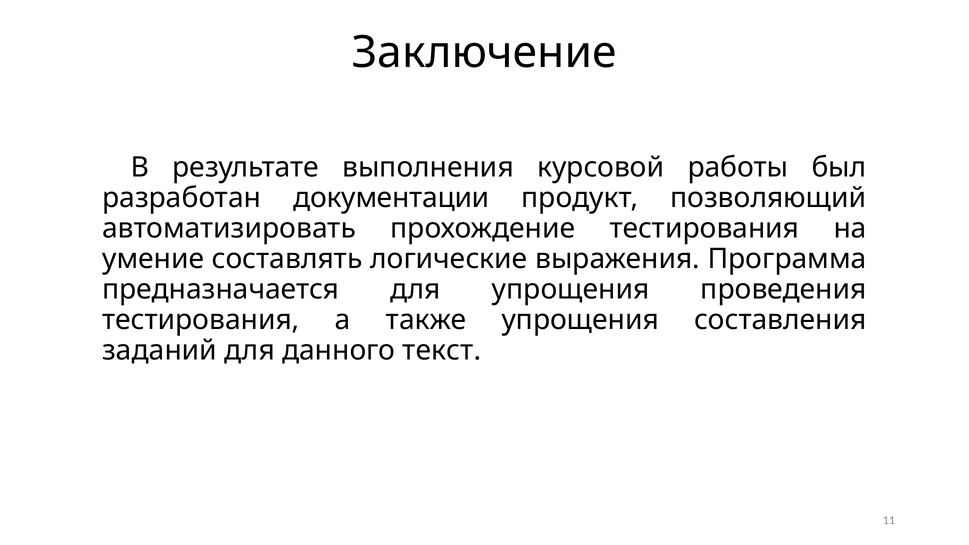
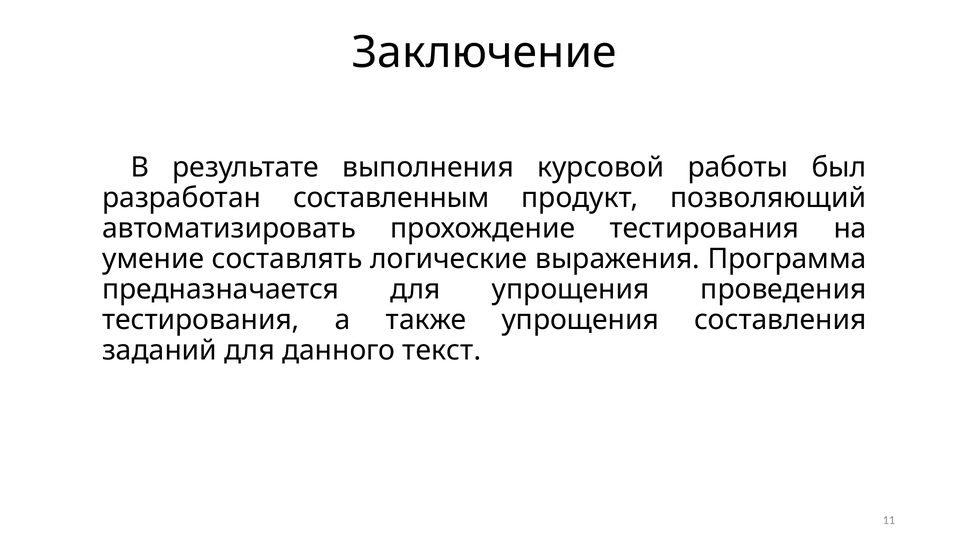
документации: документации -> составленным (391, 198)
